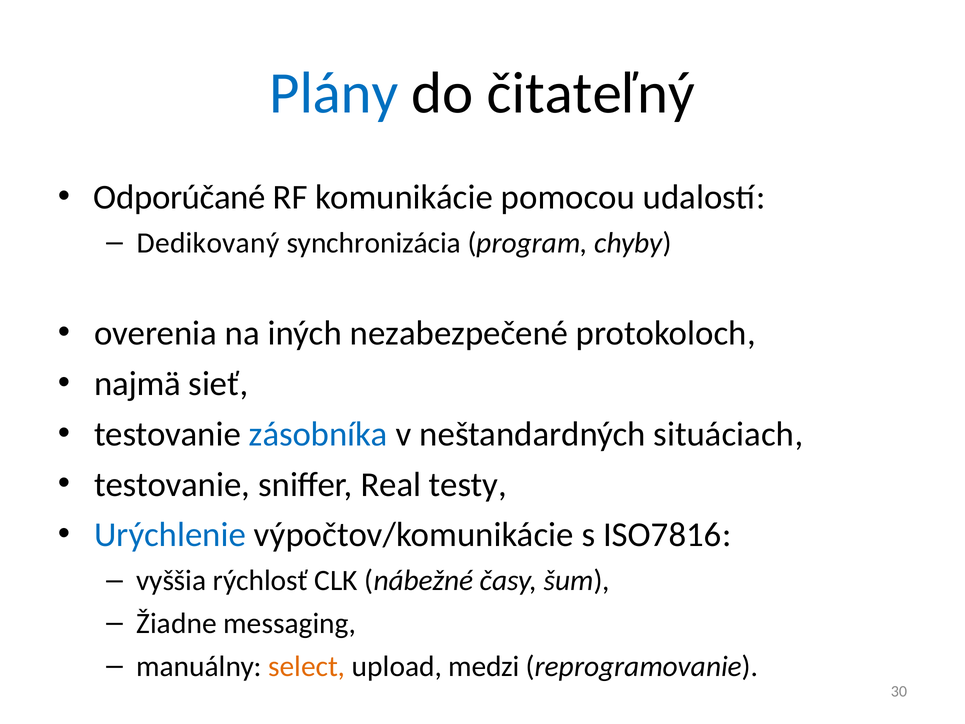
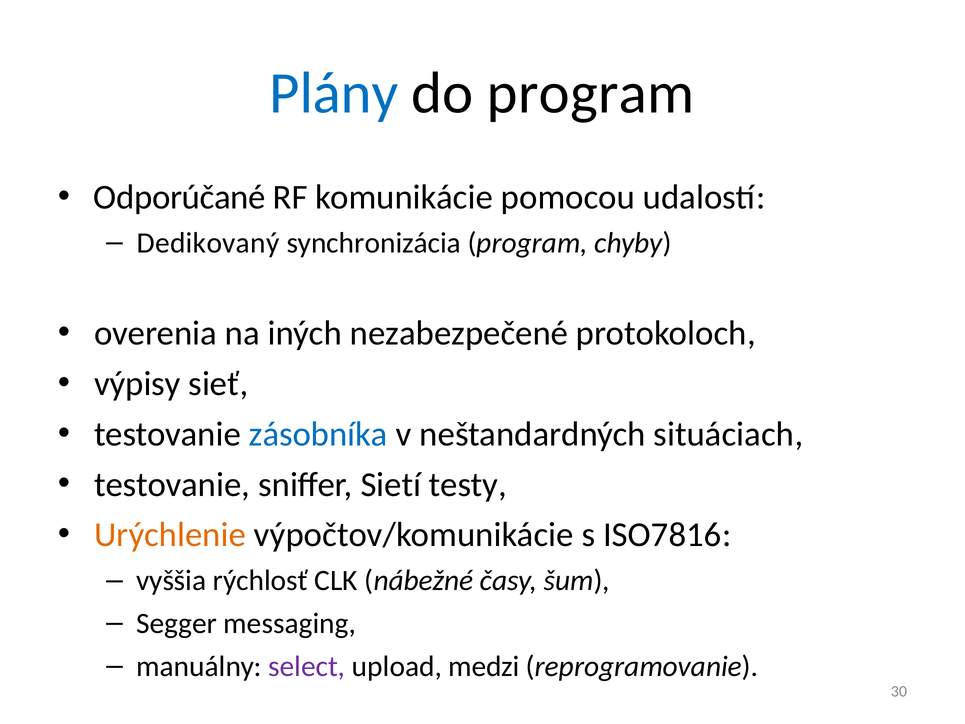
do čitateľný: čitateľný -> program (591, 93)
najmä: najmä -> výpisy (137, 384)
Real: Real -> Sietí (391, 484)
Urýchlenie colour: blue -> orange (170, 535)
Žiadne: Žiadne -> Segger (177, 623)
select colour: orange -> purple (307, 666)
